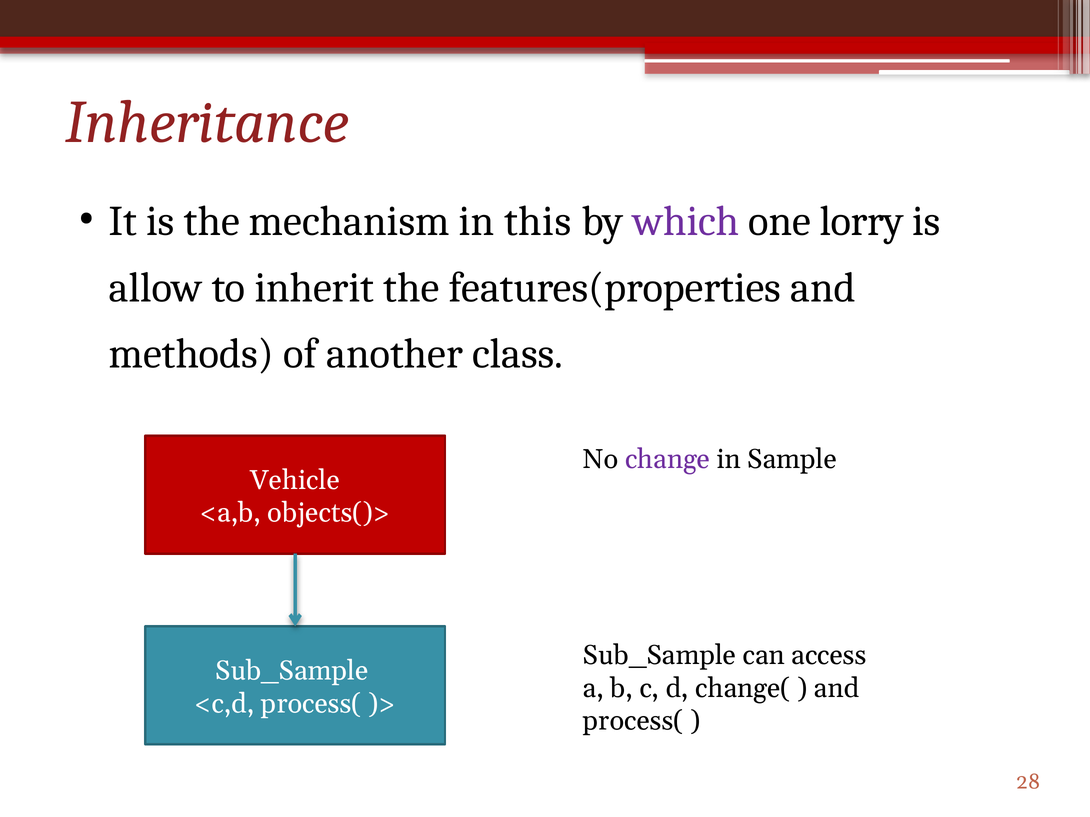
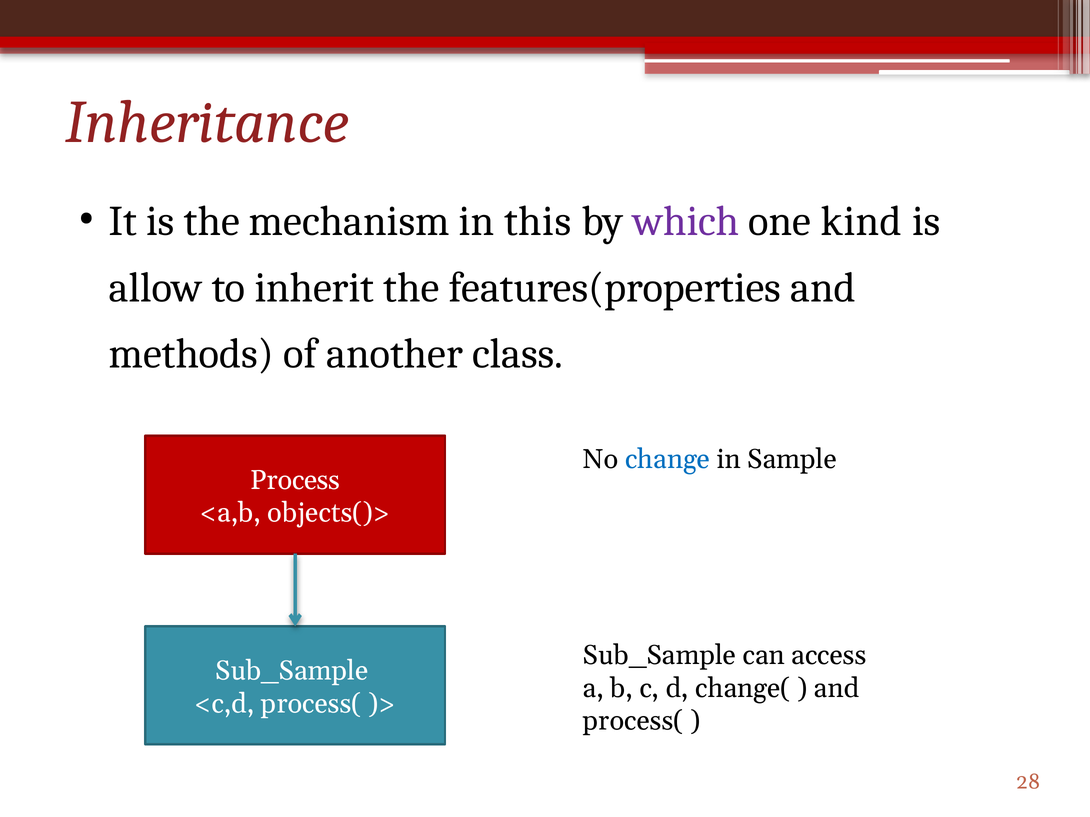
lorry: lorry -> kind (861, 222)
change colour: purple -> blue (668, 460)
Vehicle: Vehicle -> Process (295, 481)
